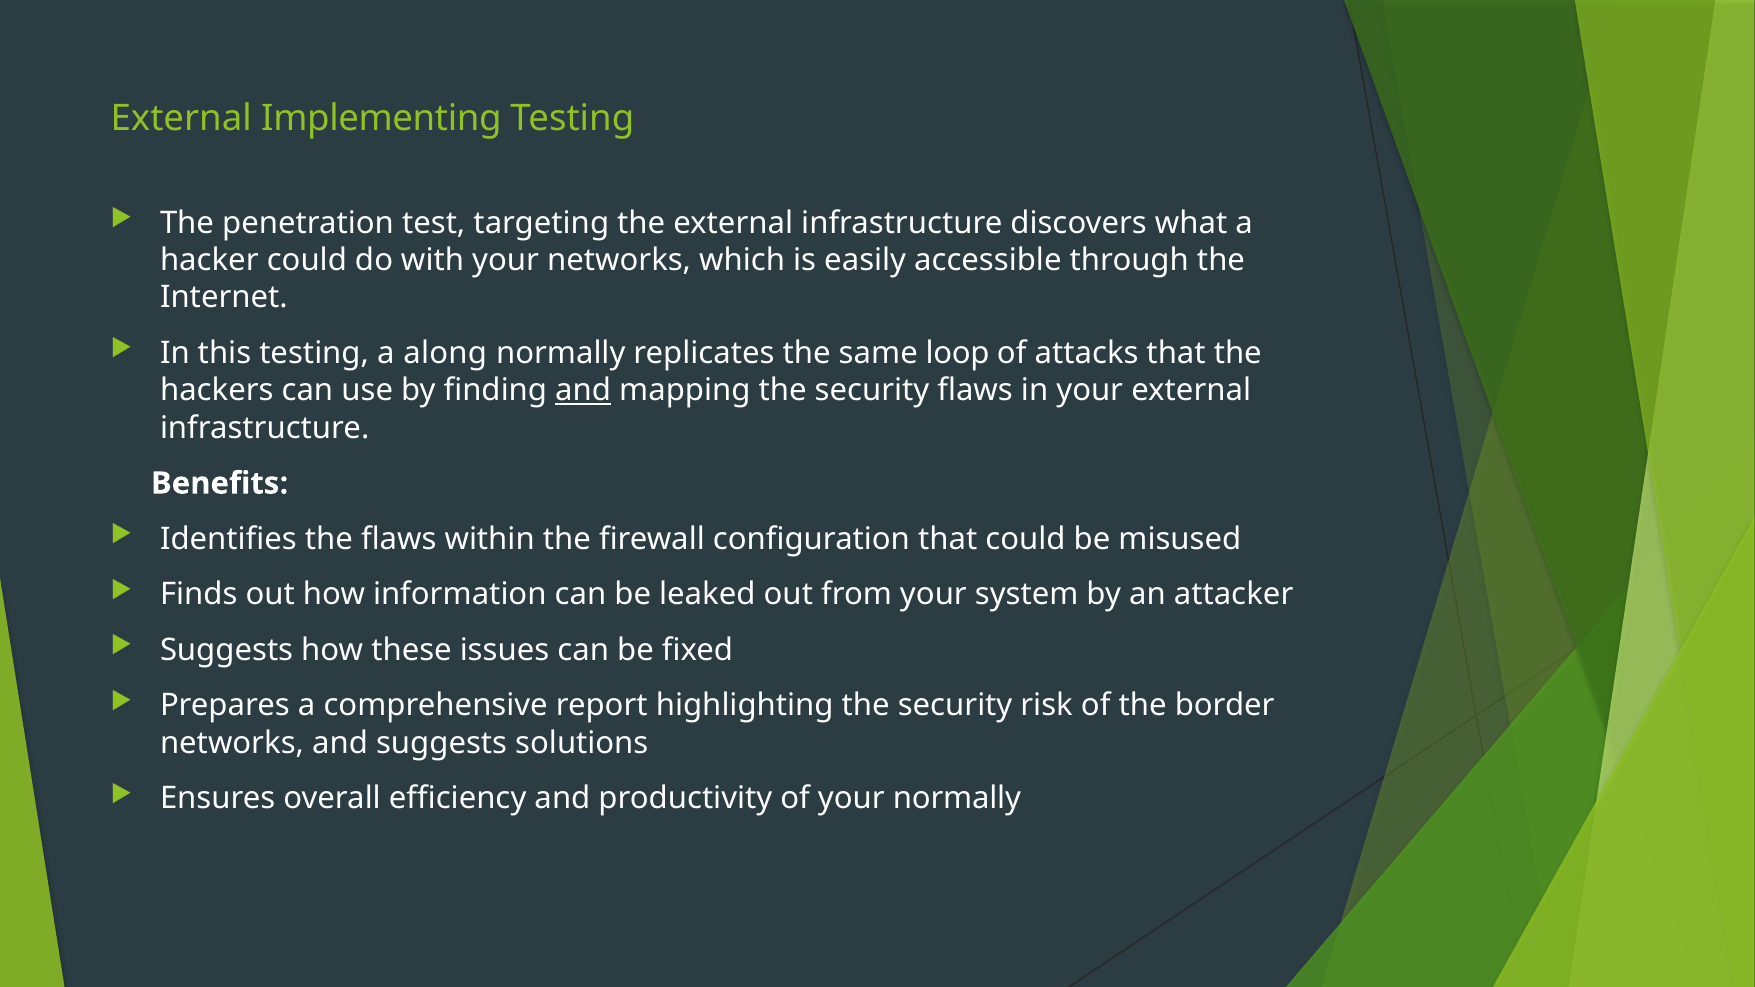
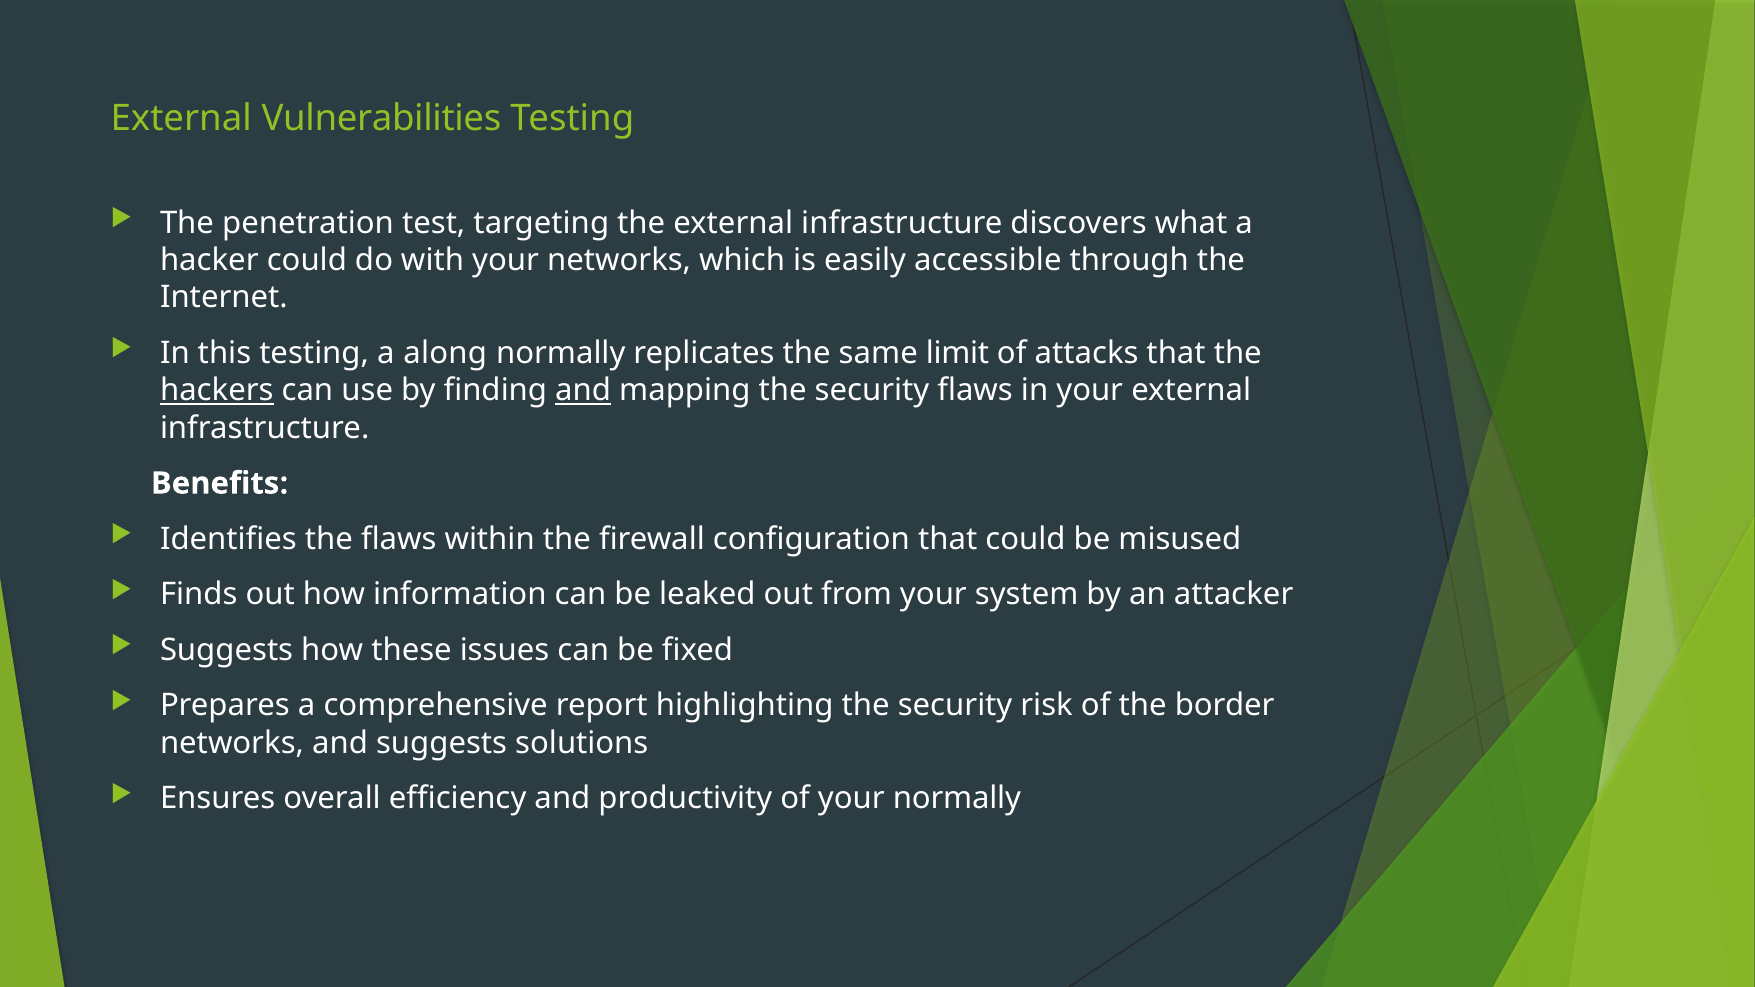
Implementing: Implementing -> Vulnerabilities (381, 119)
loop: loop -> limit (958, 353)
hackers underline: none -> present (217, 391)
